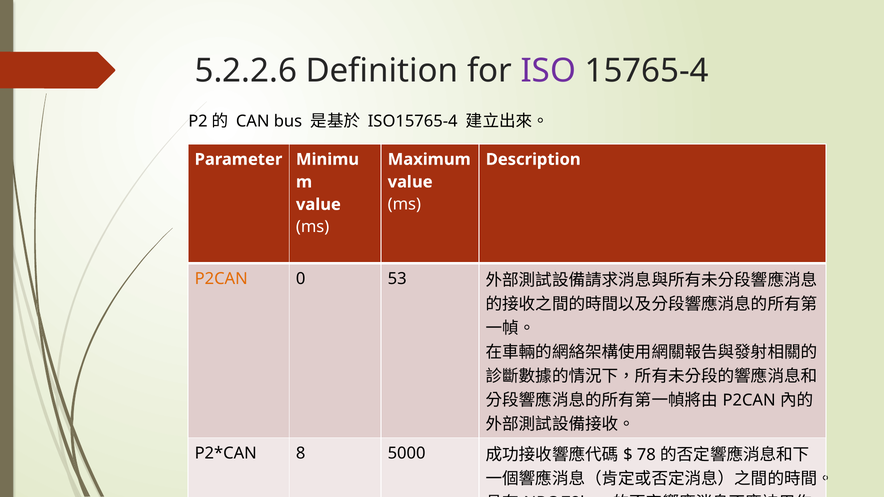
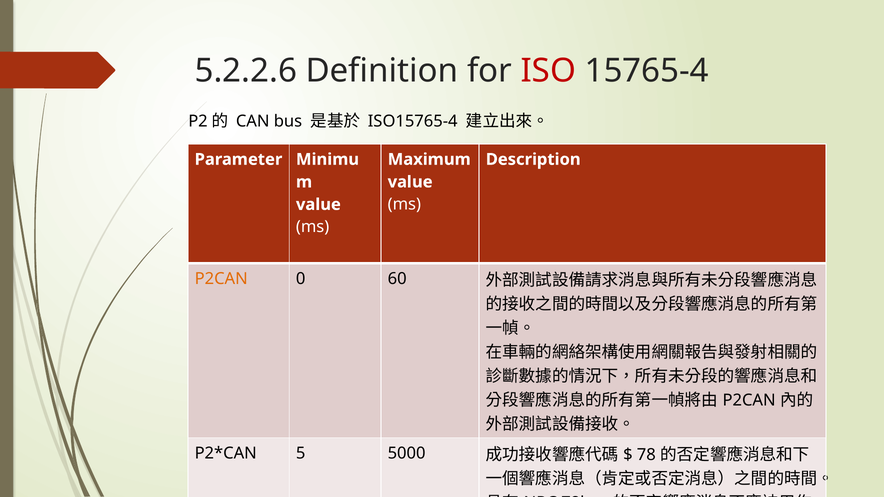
ISO colour: purple -> red (548, 71)
53: 53 -> 60 (397, 279)
8: 8 -> 5 (301, 454)
